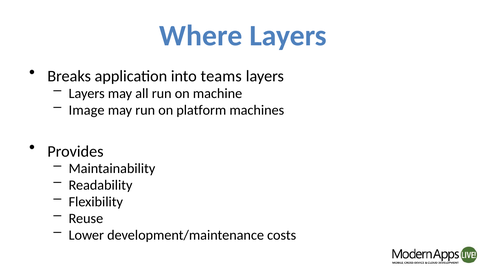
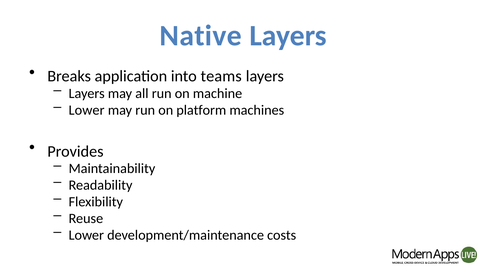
Where: Where -> Native (201, 36)
Image: Image -> Lower (87, 110)
